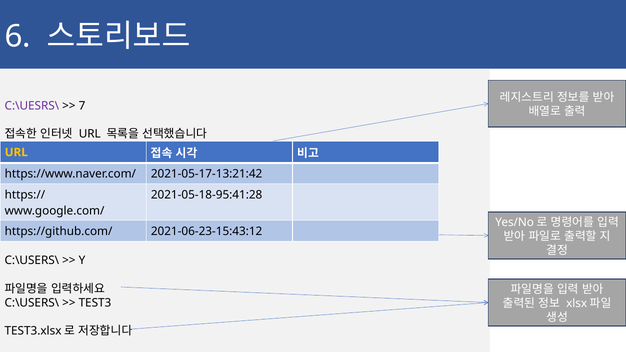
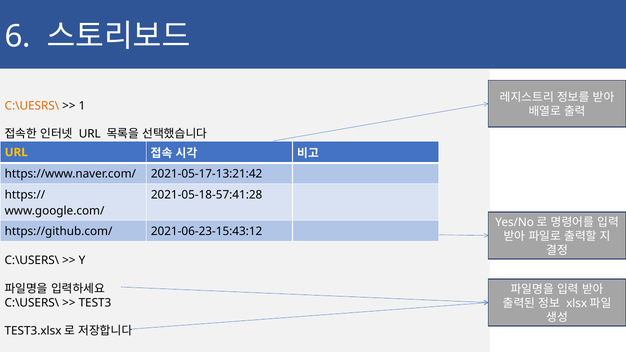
C:\UESRS\ colour: purple -> orange (32, 106)
7: 7 -> 1 (82, 106)
2021-05-18-95:41:28: 2021-05-18-95:41:28 -> 2021-05-18-57:41:28 (207, 195)
